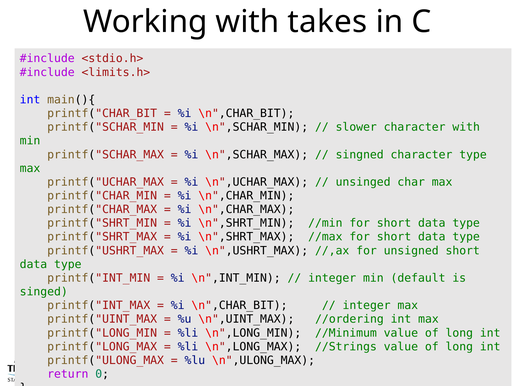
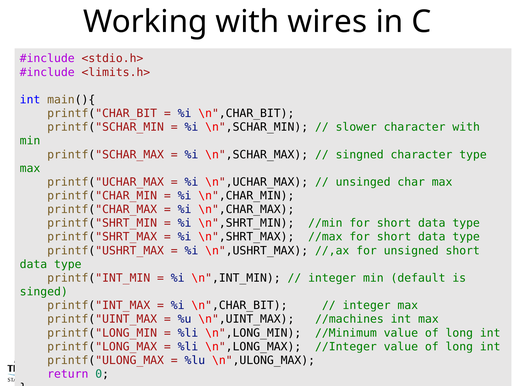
takes: takes -> wires (327, 22)
//ordering: //ordering -> //machines (349, 319)
//Strings: //Strings -> //Integer (346, 347)
